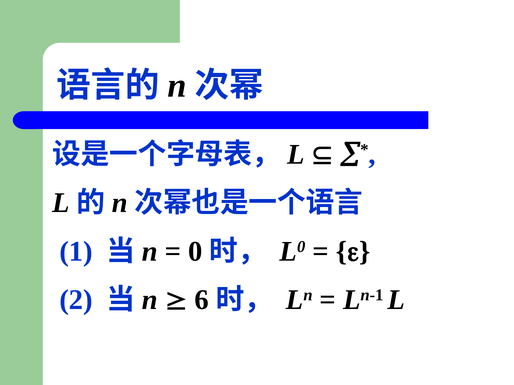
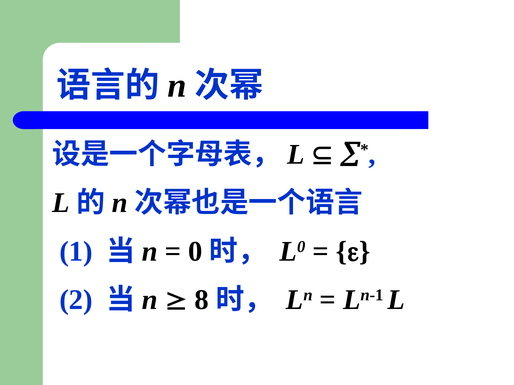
6: 6 -> 8 (202, 300)
